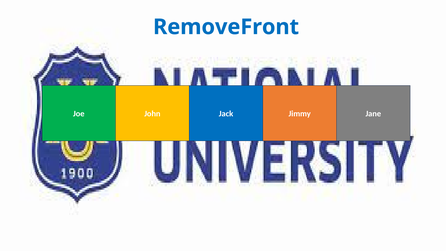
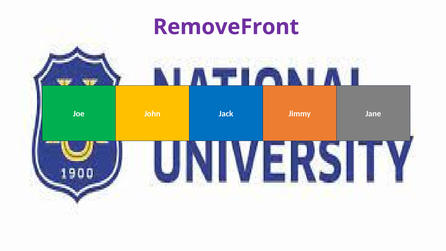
RemoveFront colour: blue -> purple (226, 27)
